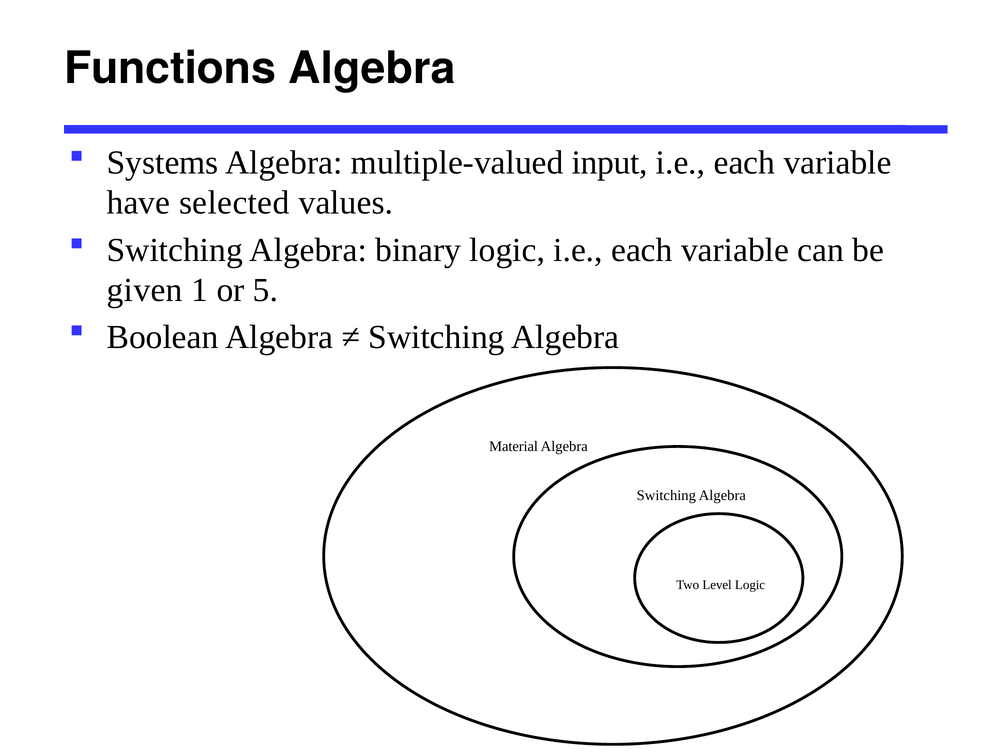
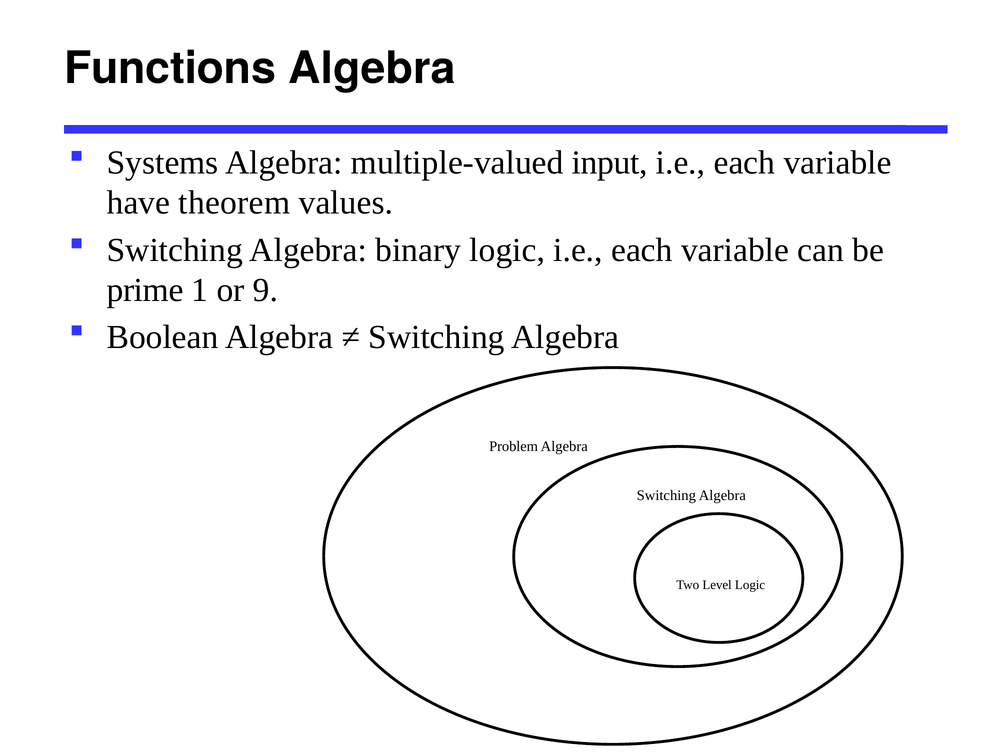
selected: selected -> theorem (234, 203)
given: given -> prime (145, 290)
5: 5 -> 9 (266, 290)
Material: Material -> Problem (514, 447)
